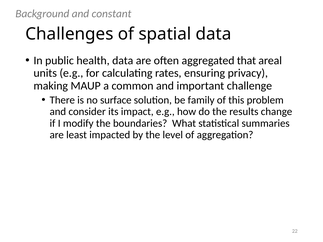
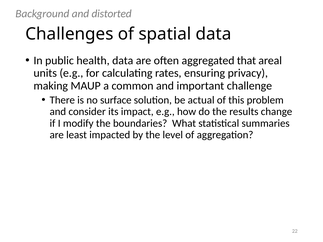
constant: constant -> distorted (112, 14)
family: family -> actual (201, 100)
